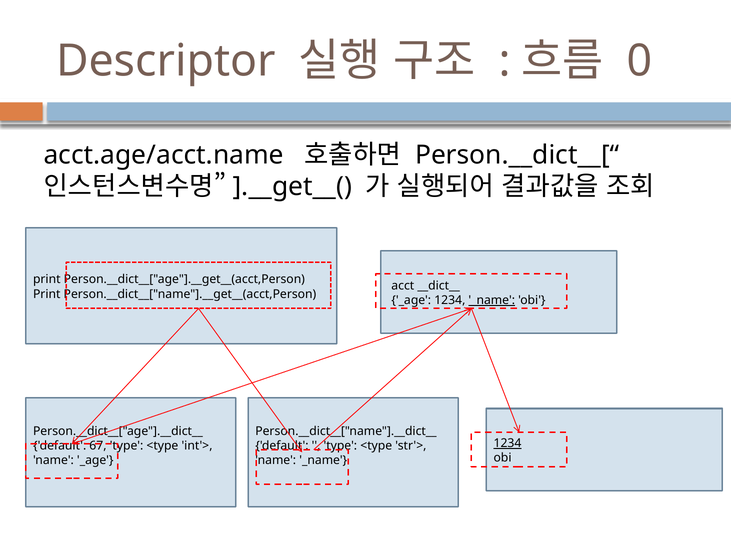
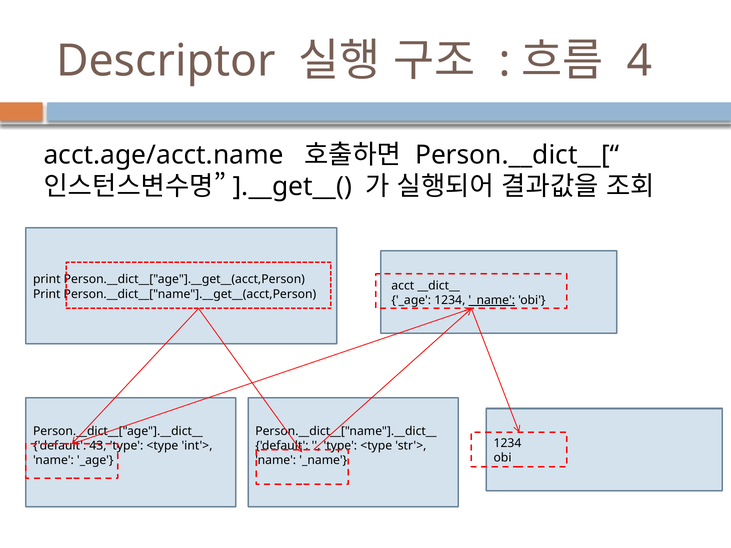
0: 0 -> 4 (640, 61)
1234 underline: present -> none (507, 443)
67: 67 -> 43 (98, 446)
